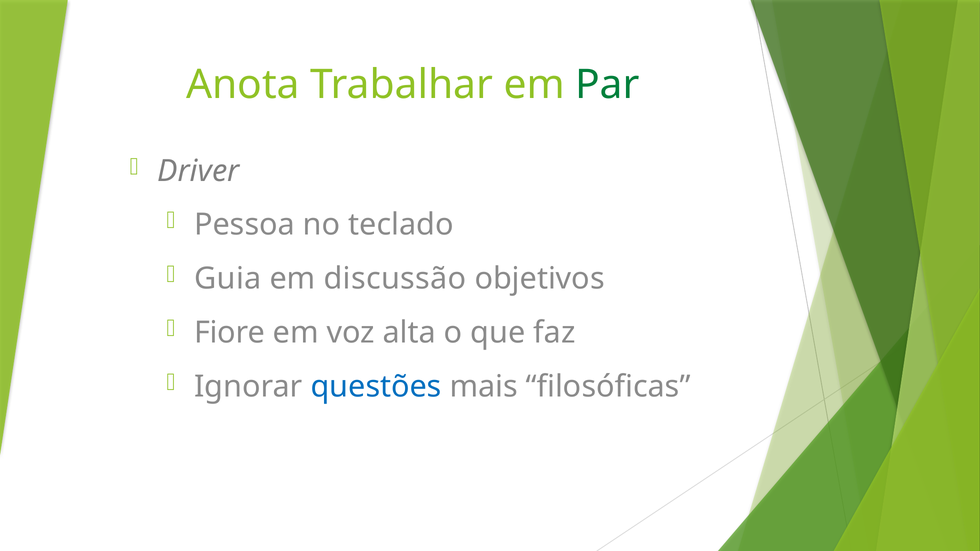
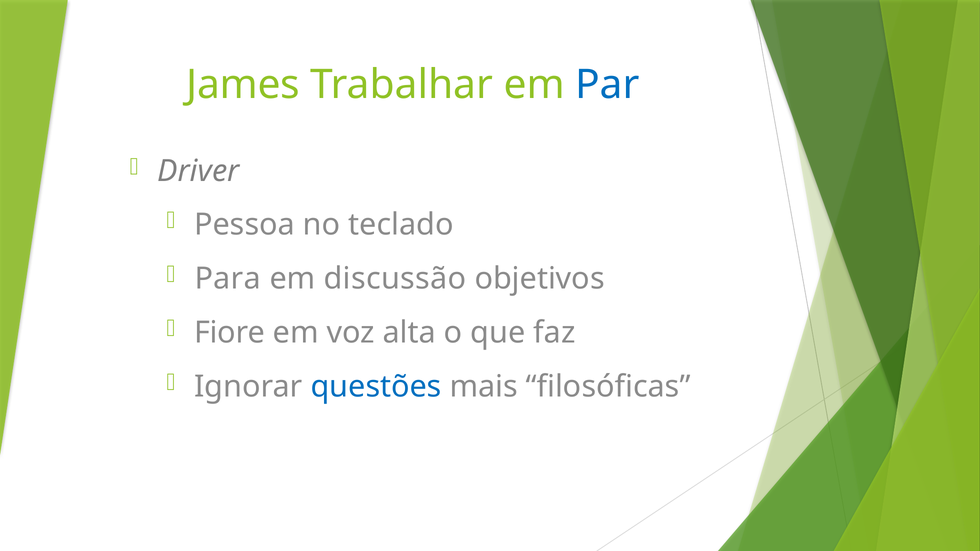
Anota: Anota -> James (243, 85)
Par colour: green -> blue (607, 85)
Guia: Guia -> Para (228, 279)
